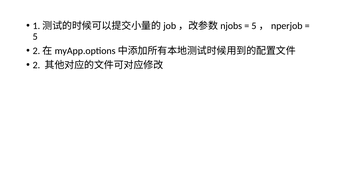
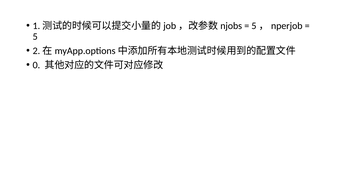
2: 2 -> 0 (36, 65)
